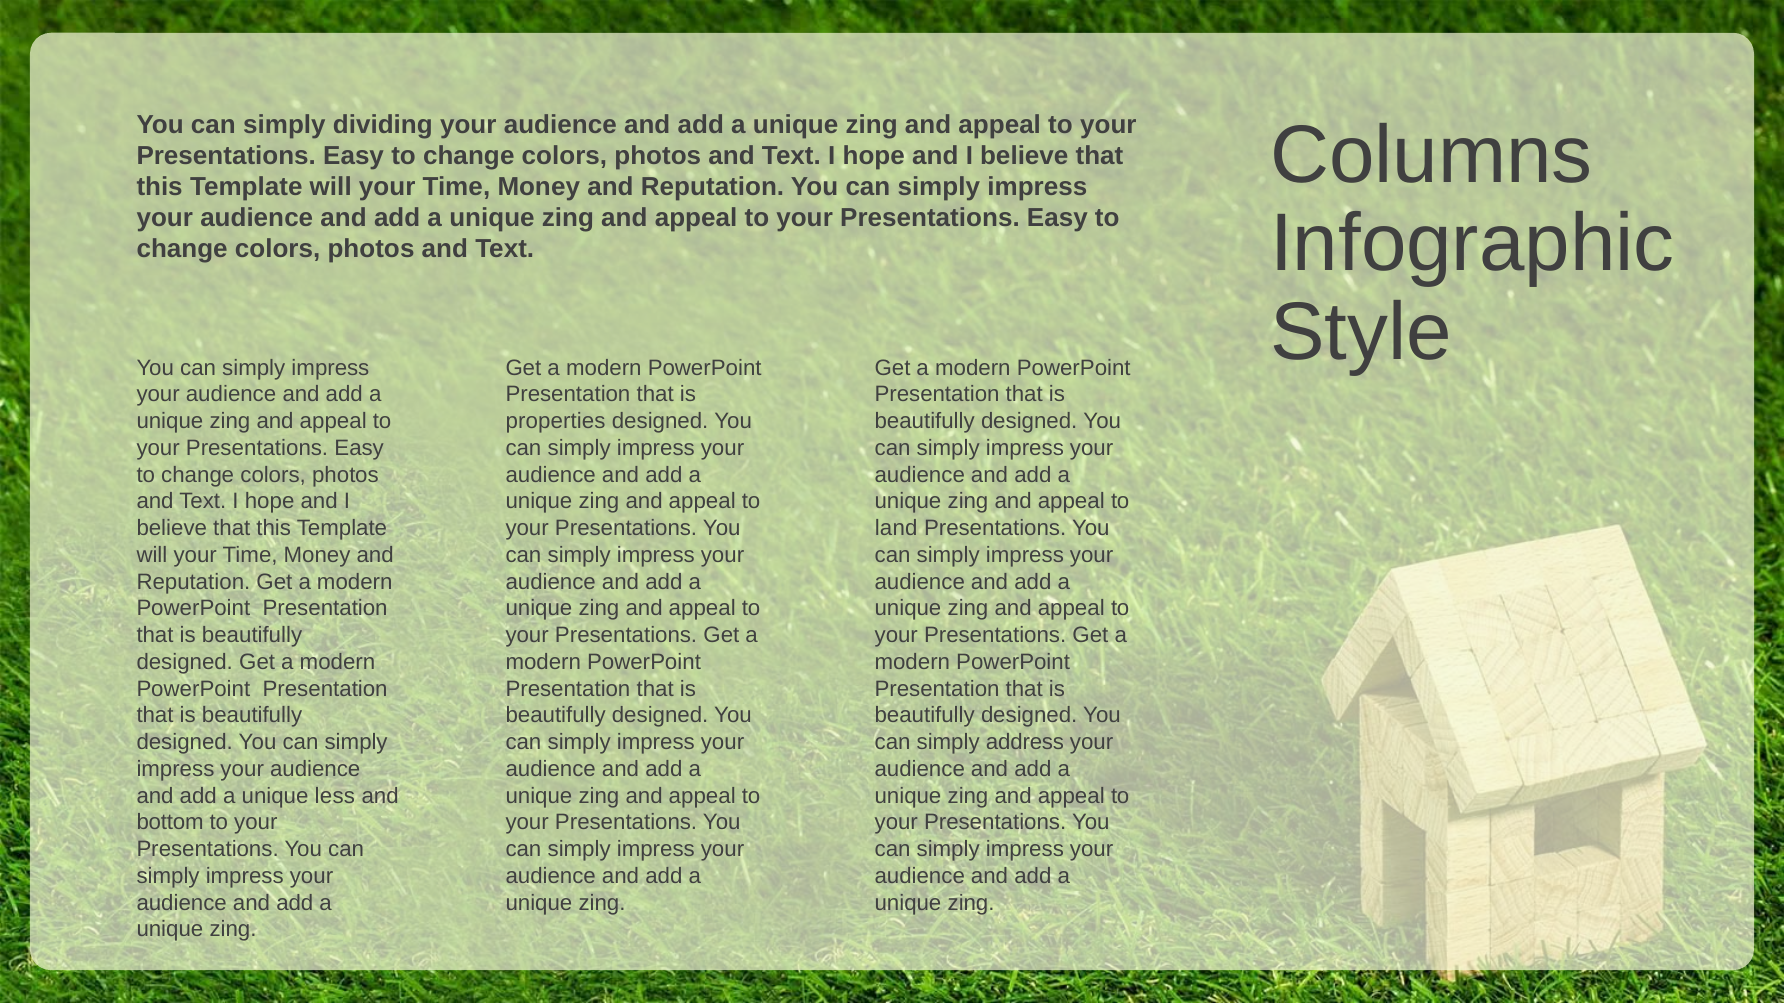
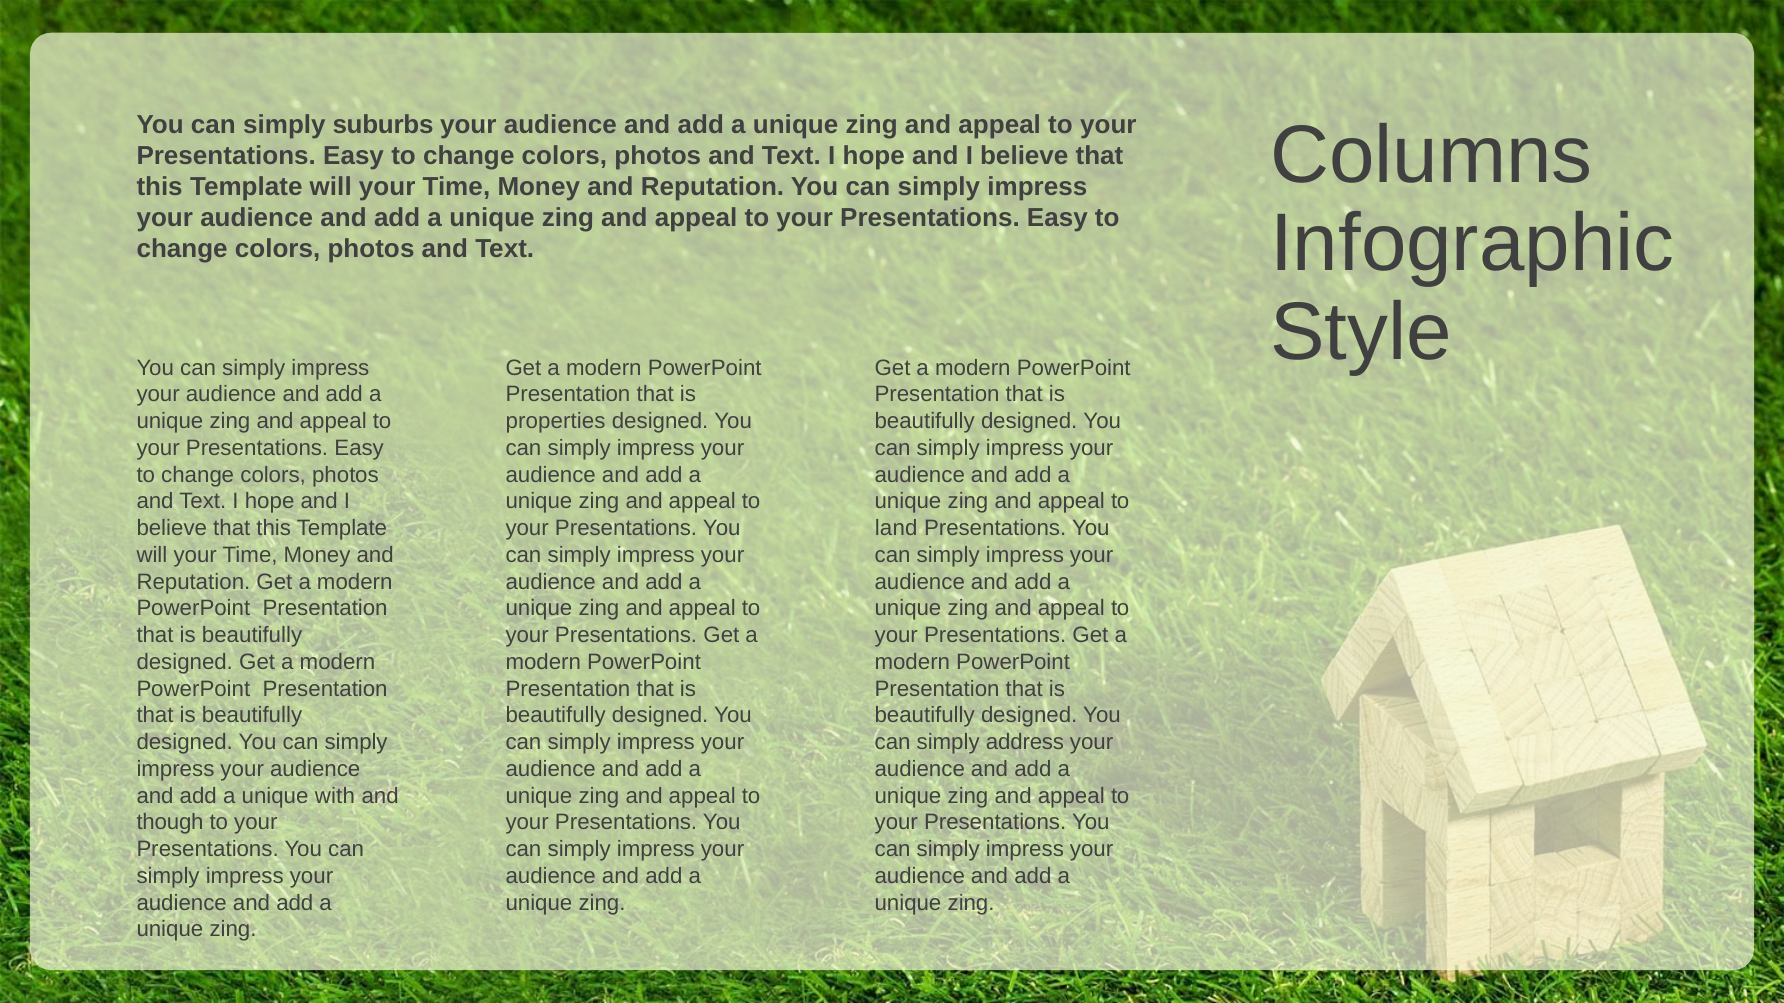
dividing: dividing -> suburbs (383, 125)
less: less -> with (335, 796)
bottom: bottom -> though (170, 823)
